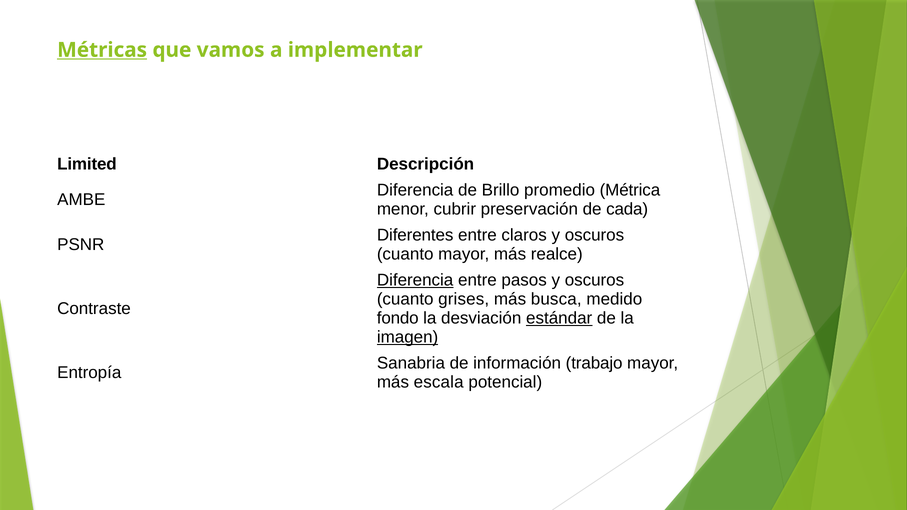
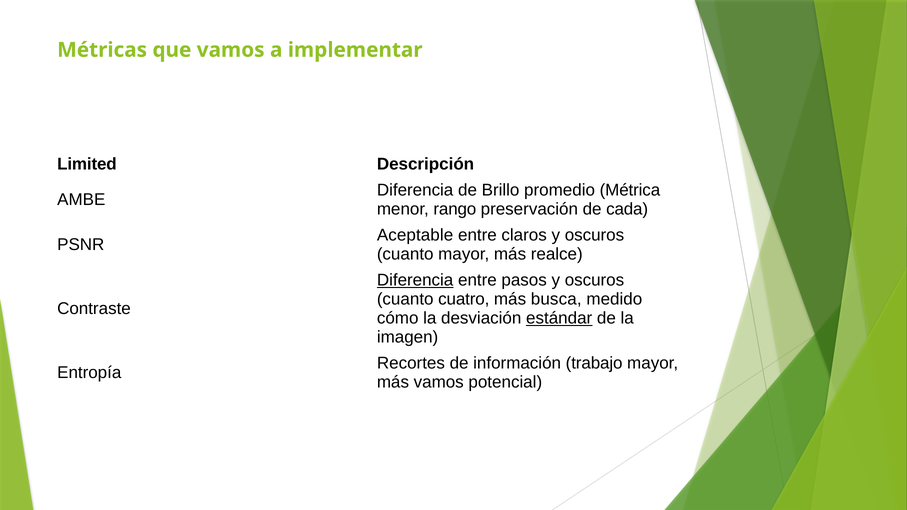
Métricas underline: present -> none (102, 50)
cubrir: cubrir -> rango (455, 209)
Diferentes: Diferentes -> Aceptable (415, 235)
grises: grises -> cuatro (464, 299)
fondo: fondo -> cómo (398, 318)
imagen underline: present -> none (408, 337)
Sanabria: Sanabria -> Recortes (411, 363)
más escala: escala -> vamos (439, 382)
